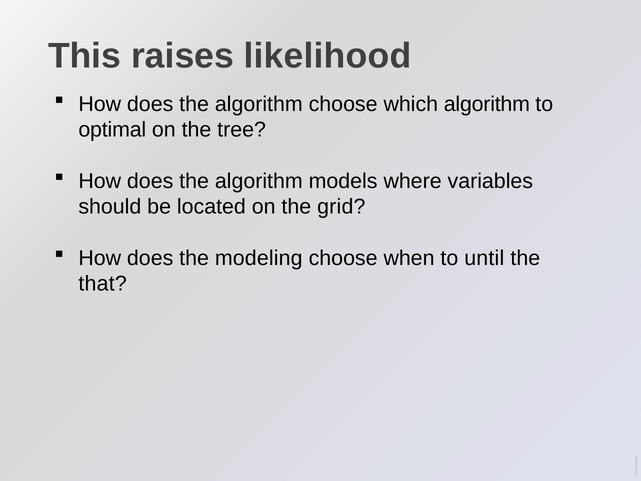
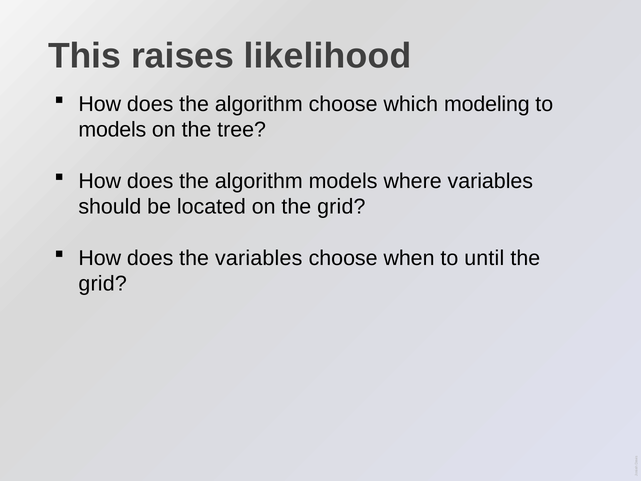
which algorithm: algorithm -> modeling (487, 104)
optimal: optimal -> models (112, 130)
the modeling: modeling -> variables (259, 258)
that: that -> grid (103, 284)
